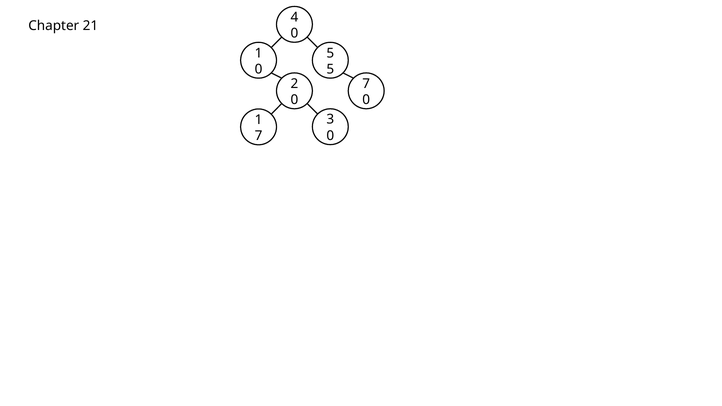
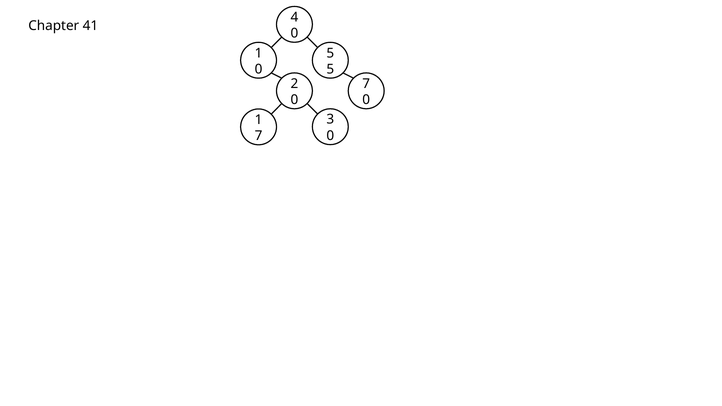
21: 21 -> 41 (90, 26)
